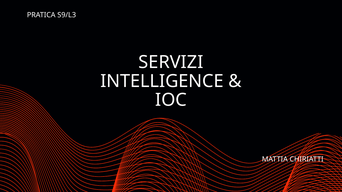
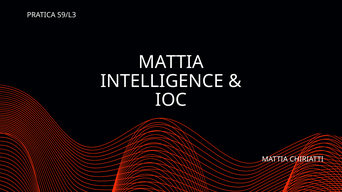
SERVIZI: SERVIZI -> MATTIA (171, 62)
